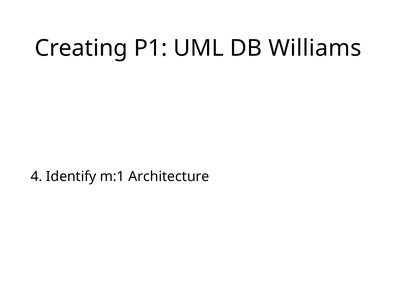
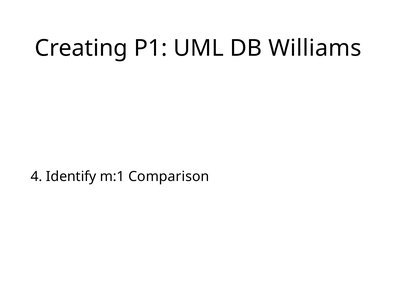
Architecture: Architecture -> Comparison (169, 176)
